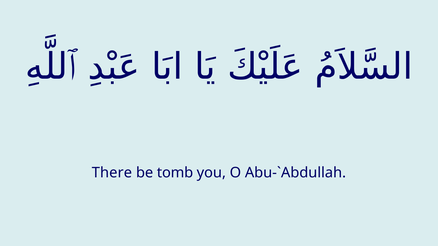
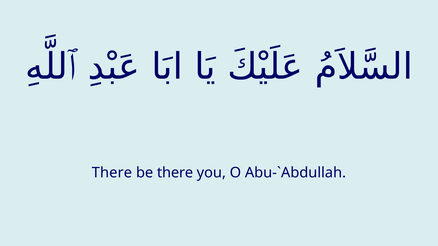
be tomb: tomb -> there (175, 173)
